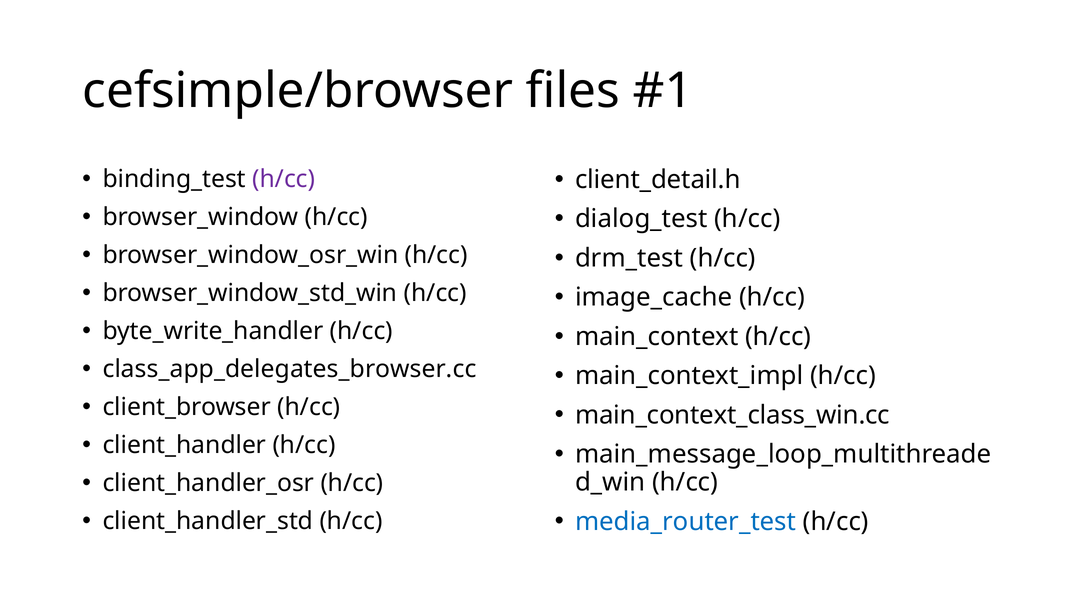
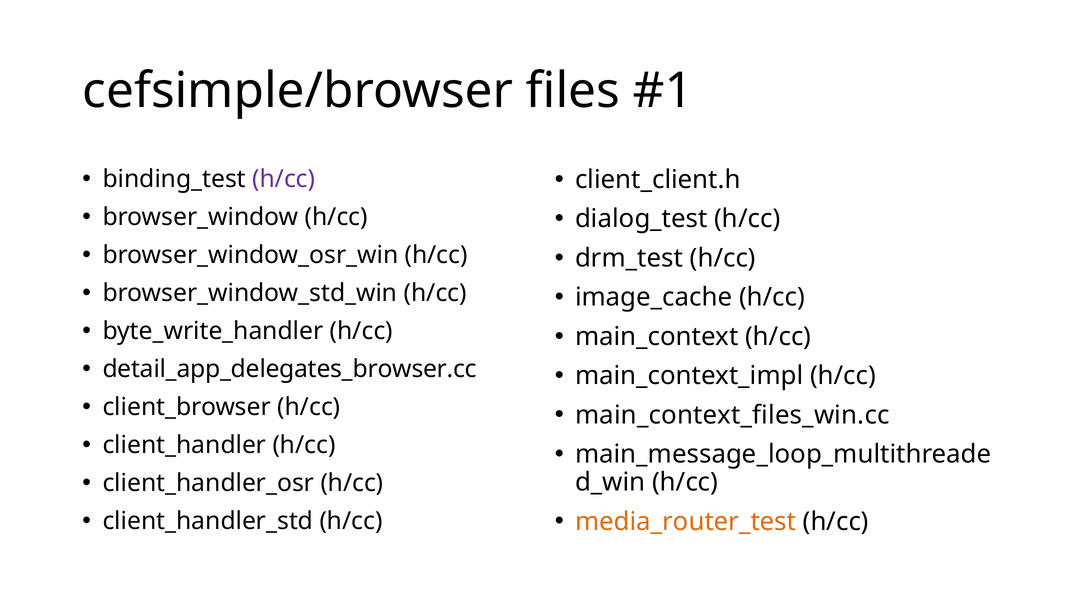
client_detail.h: client_detail.h -> client_client.h (658, 180)
class_app_delegates_browser.cc: class_app_delegates_browser.cc -> detail_app_delegates_browser.cc (290, 369)
main_context_class_win.cc: main_context_class_win.cc -> main_context_files_win.cc (732, 415)
media_router_test colour: blue -> orange (686, 521)
